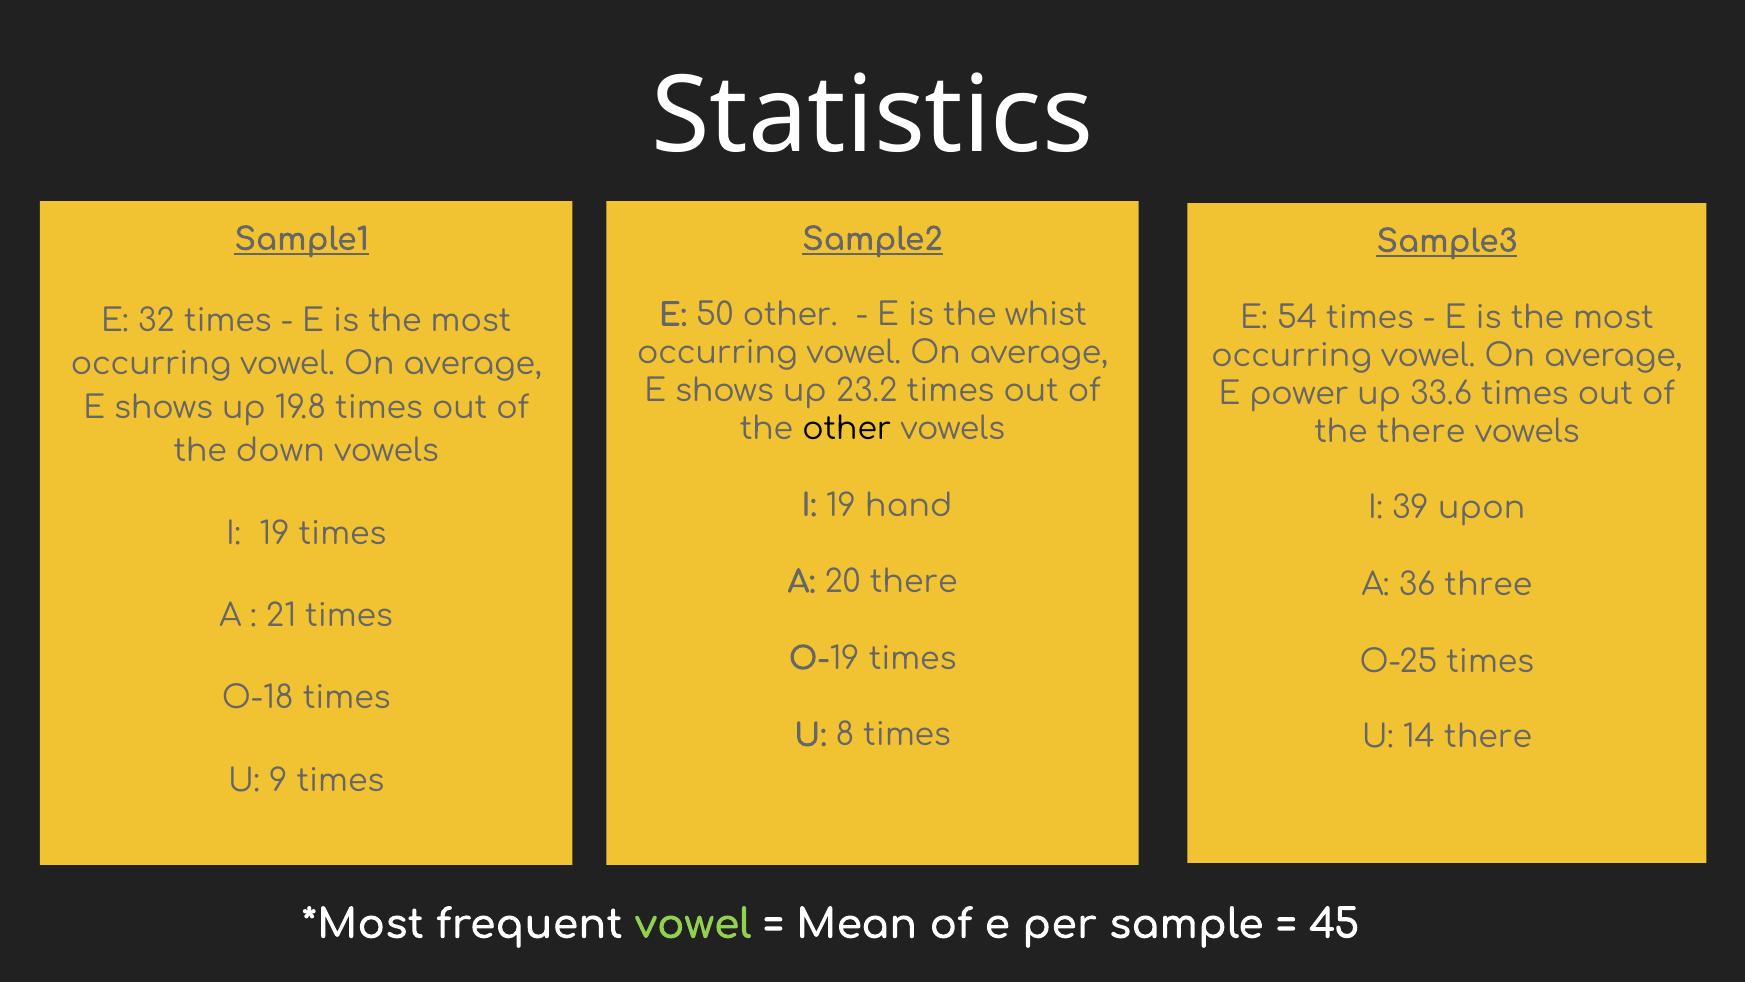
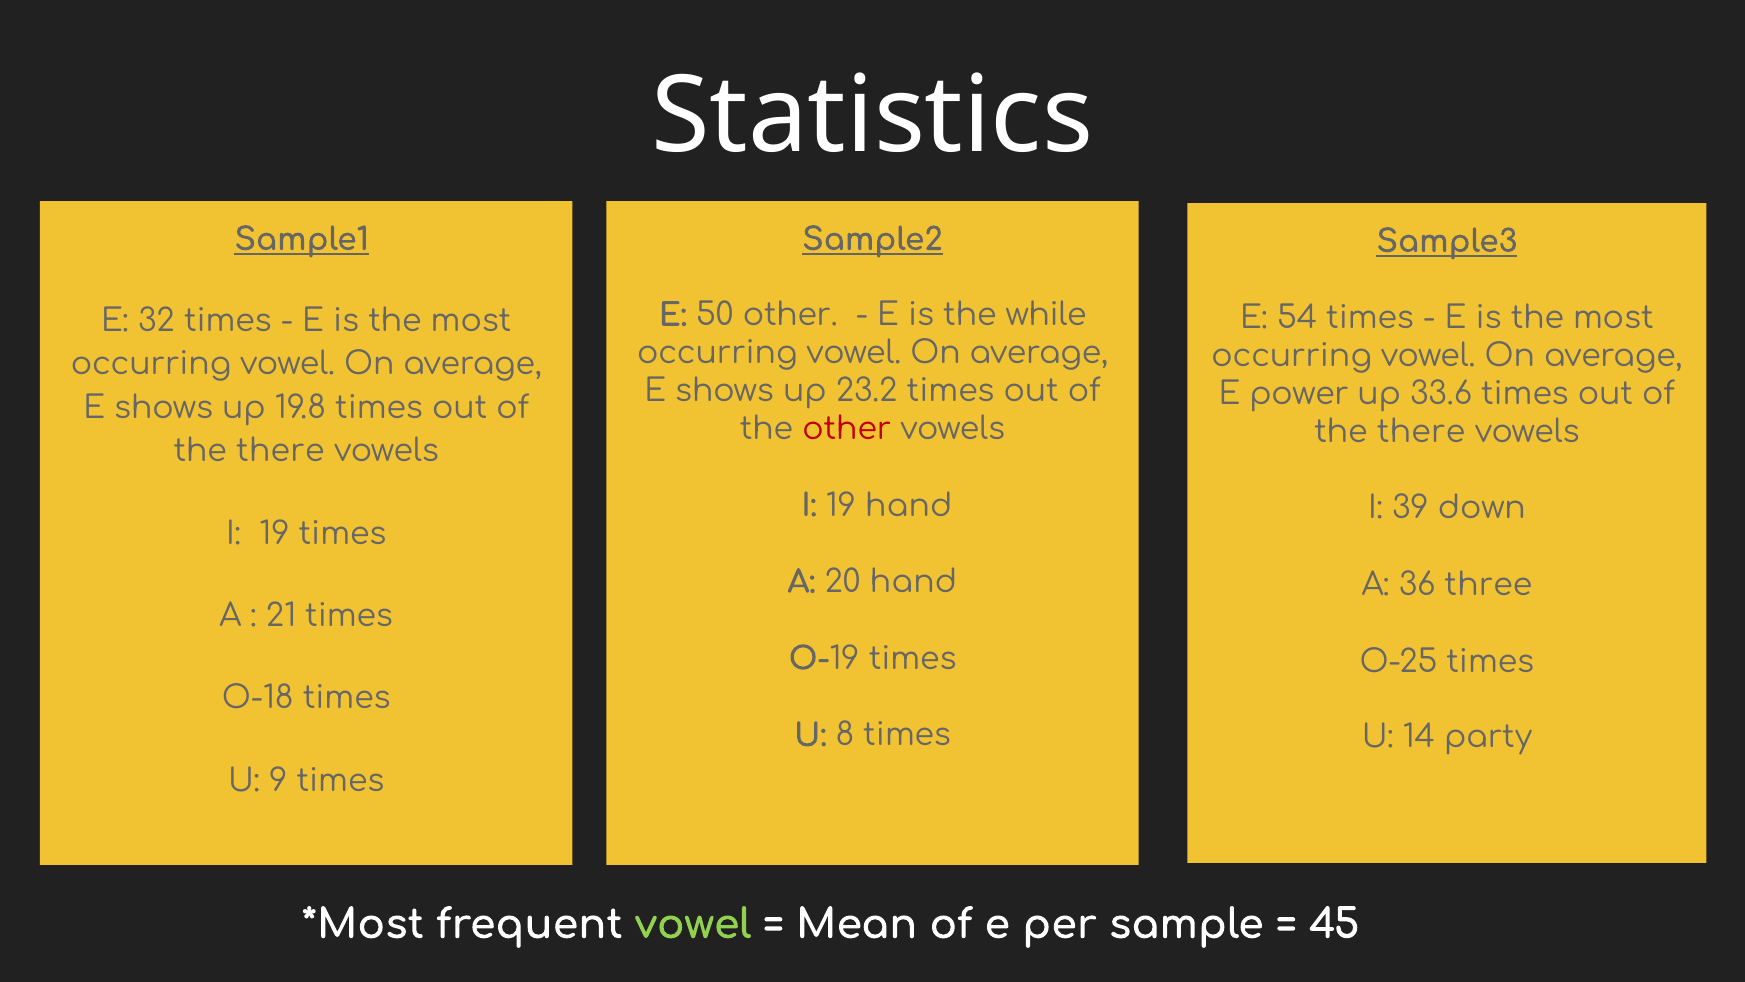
whist: whist -> while (1046, 315)
other colour: black -> red (847, 429)
down: down -> there (280, 451)
upon: upon -> down (1482, 508)
20 there: there -> hand (914, 582)
14 there: there -> party (1488, 737)
